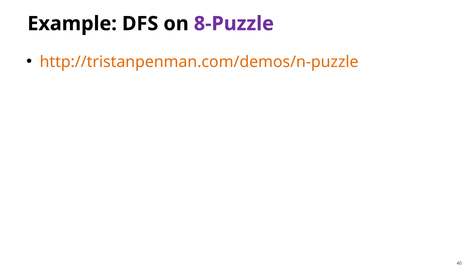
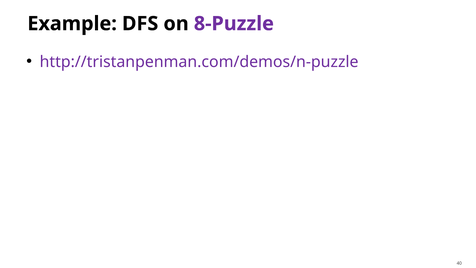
http://tristanpenman.com/demos/n-puzzle colour: orange -> purple (199, 62)
